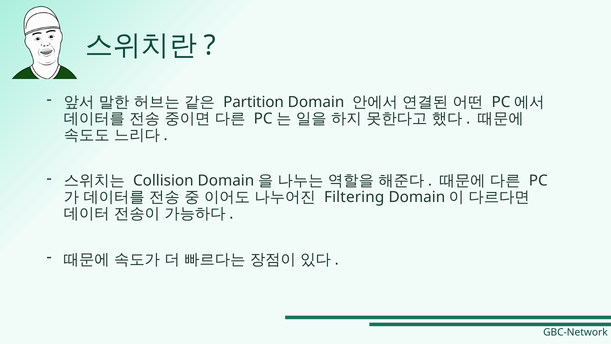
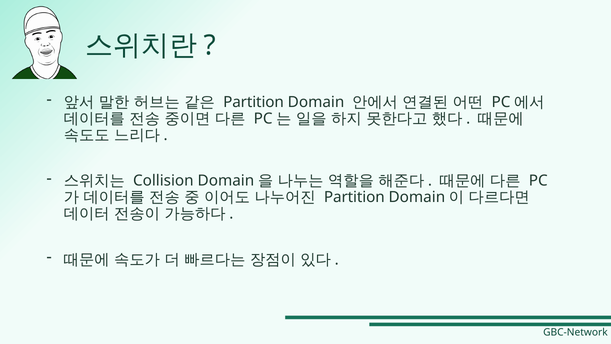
Filtering: Filtering -> Partition (354, 197)
